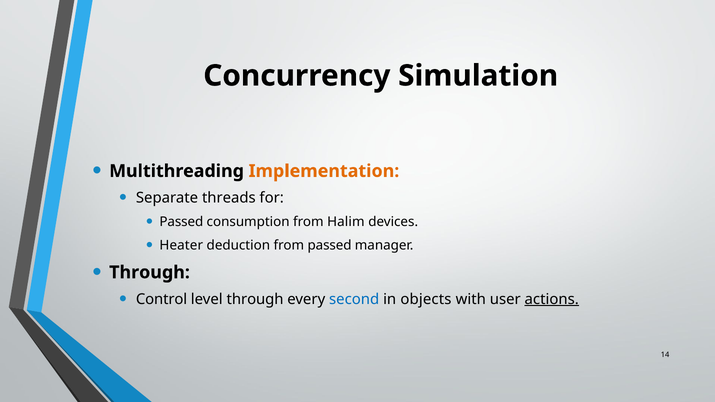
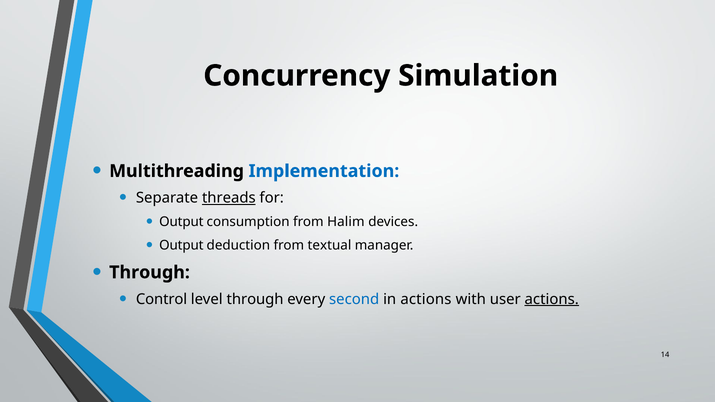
Implementation colour: orange -> blue (324, 171)
threads underline: none -> present (229, 198)
Passed: Passed -> Output (181, 222)
Heater: Heater -> Output (181, 245)
from passed: passed -> textual (329, 245)
in objects: objects -> actions (426, 299)
